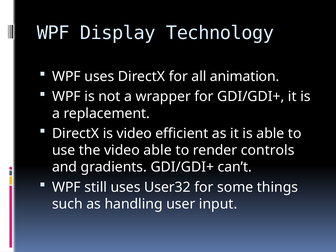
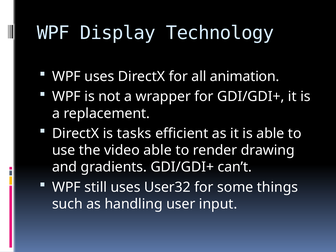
is video: video -> tasks (134, 133)
controls: controls -> drawing (268, 150)
